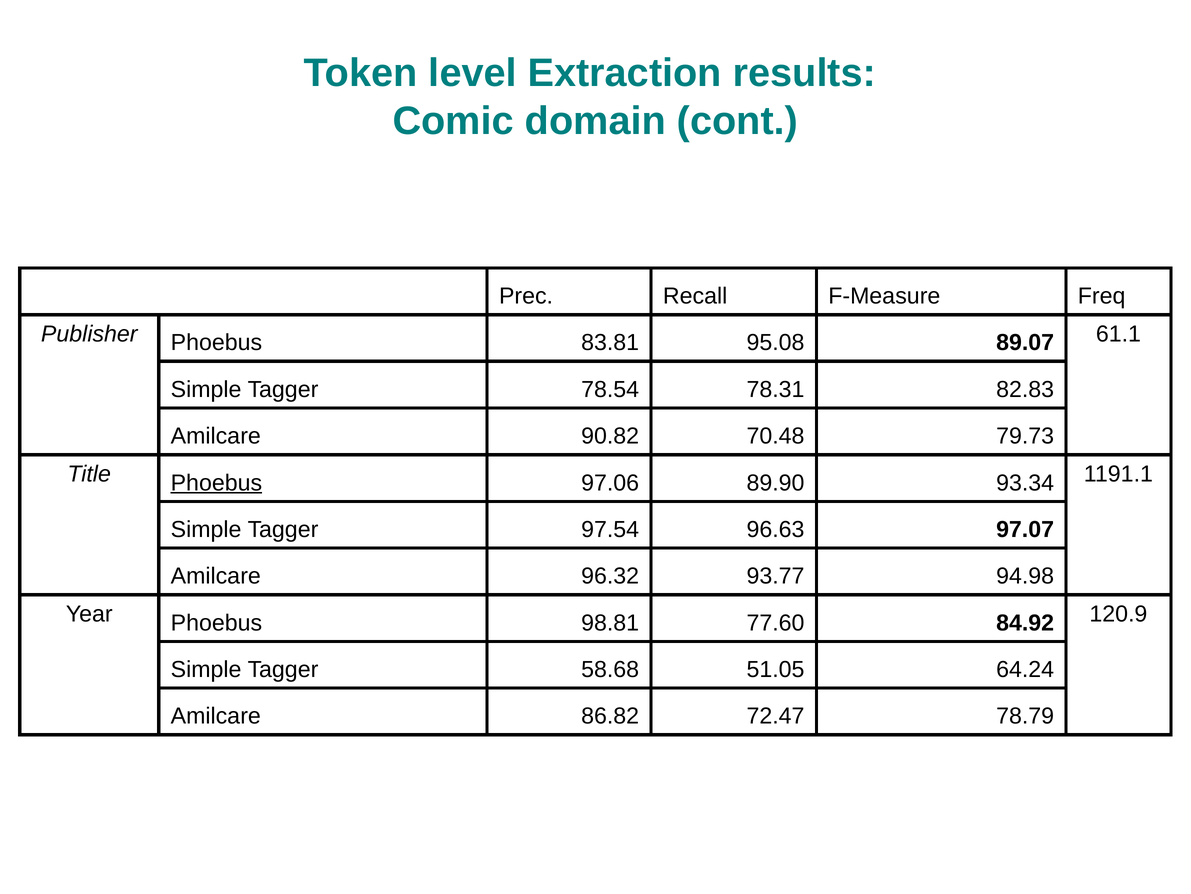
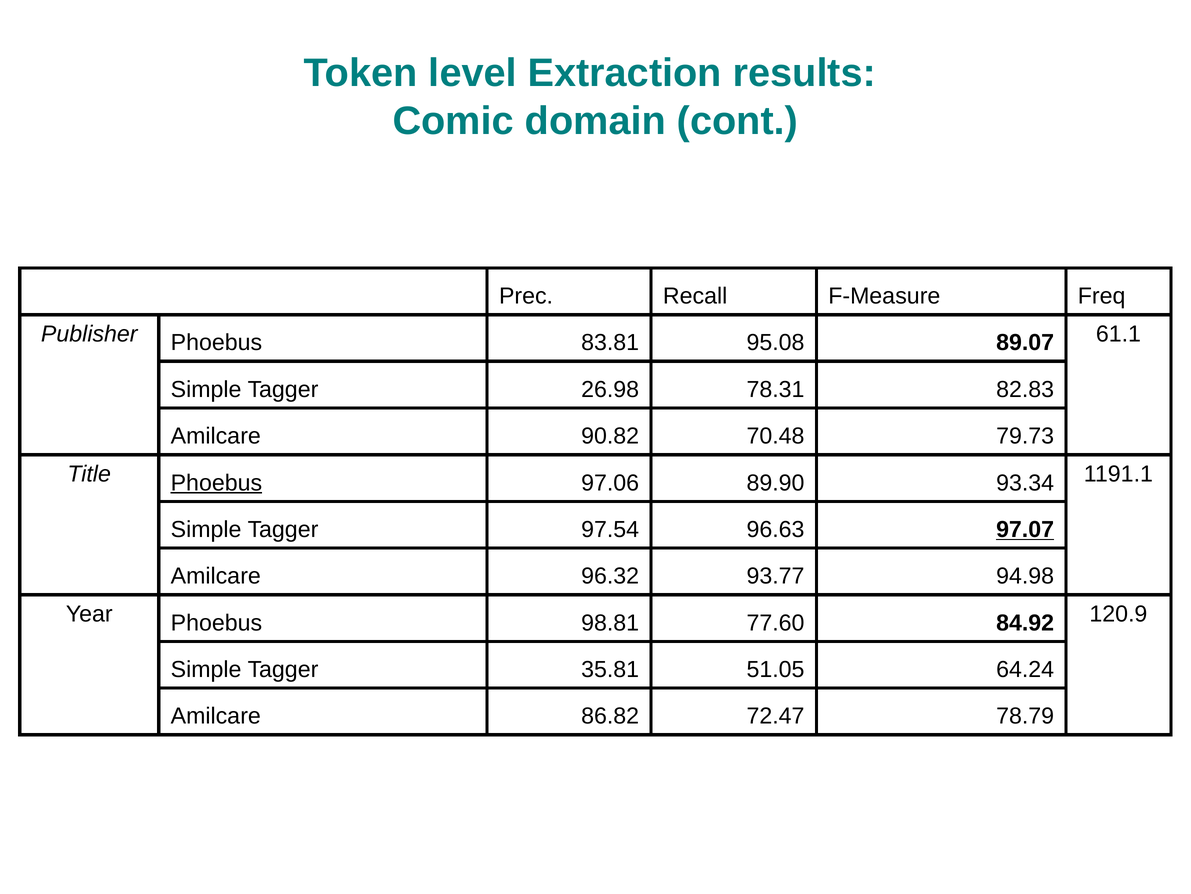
78.54: 78.54 -> 26.98 (610, 389)
97.07 underline: none -> present (1025, 529)
58.68: 58.68 -> 35.81 (610, 669)
